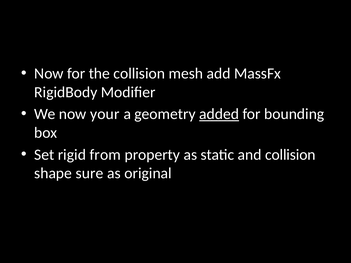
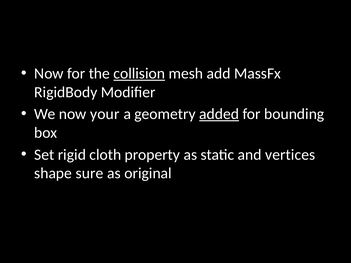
collision underline: none -> present (139, 74)
from: from -> cloth (105, 155)
and collision: collision -> vertices (290, 155)
